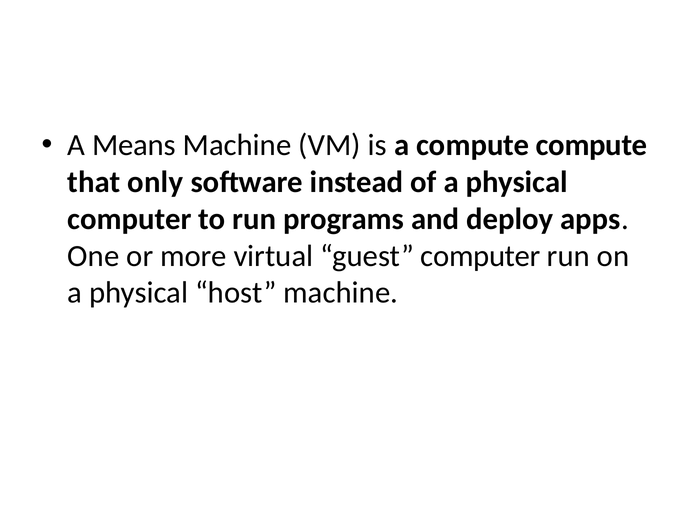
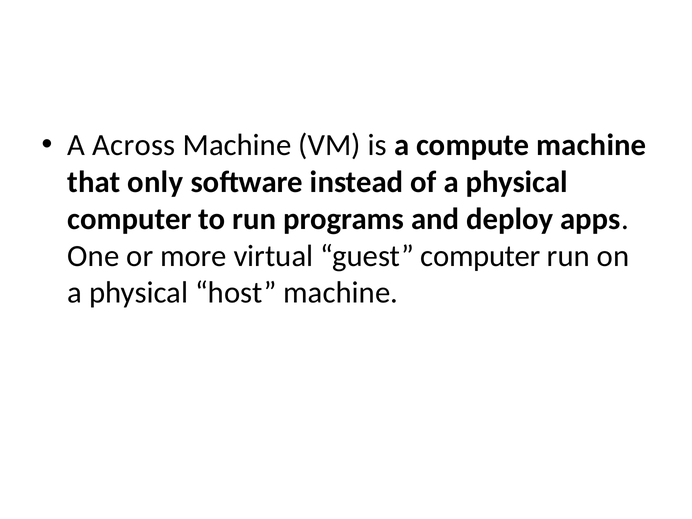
Means: Means -> Across (134, 145)
compute compute: compute -> machine (591, 145)
